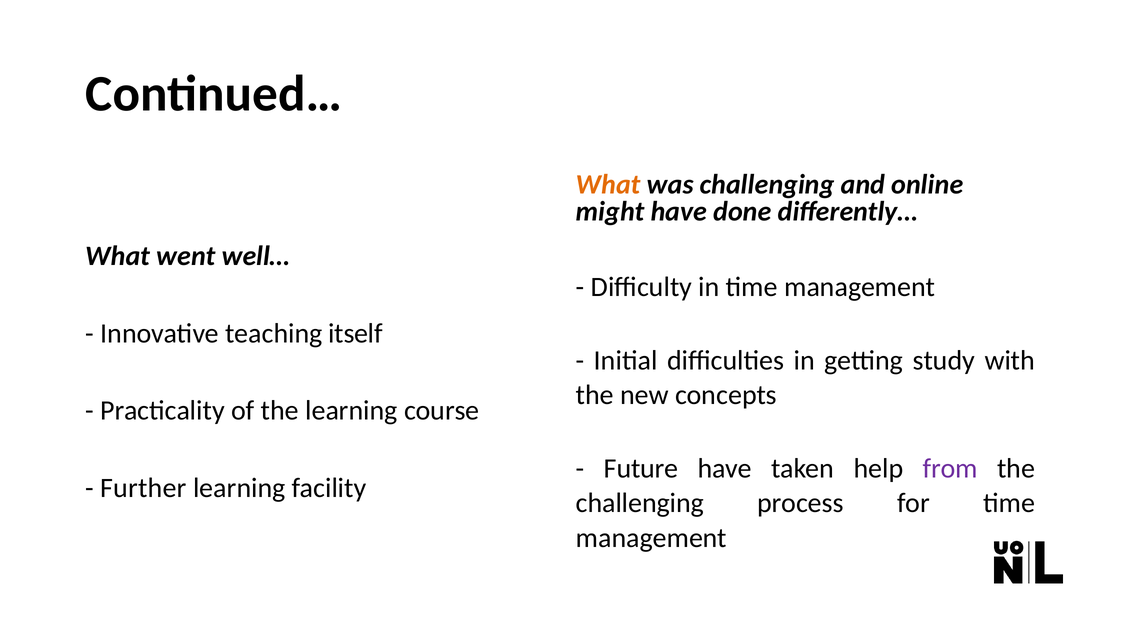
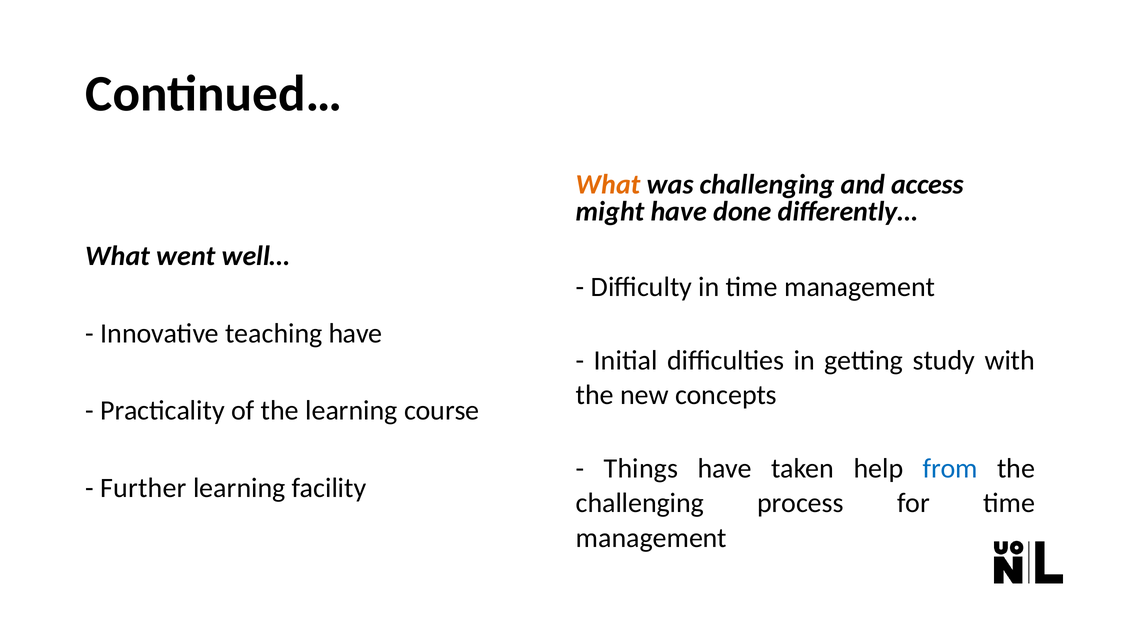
online: online -> access (928, 185)
teaching itself: itself -> have (355, 334)
Future: Future -> Things (641, 469)
from colour: purple -> blue (950, 469)
